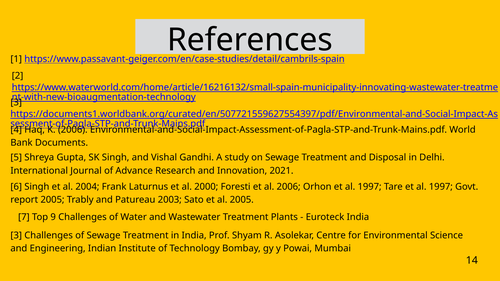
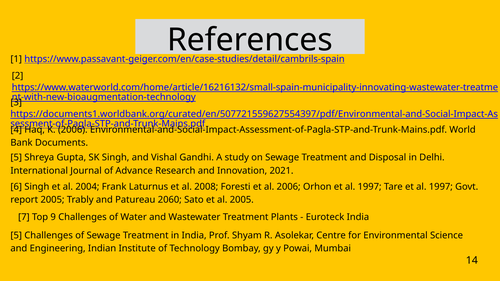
2000: 2000 -> 2008 (206, 187)
2003: 2003 -> 2060 (170, 200)
3: 3 -> 5 (16, 236)
